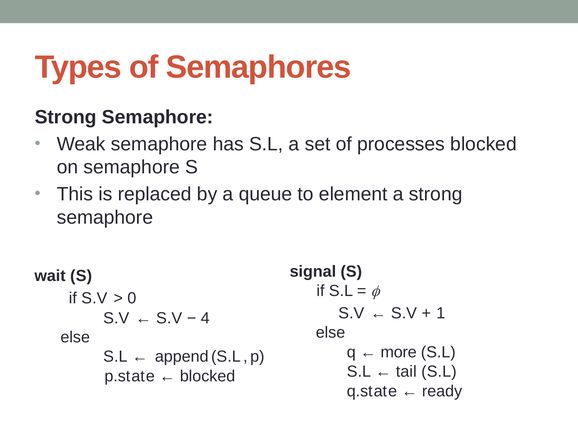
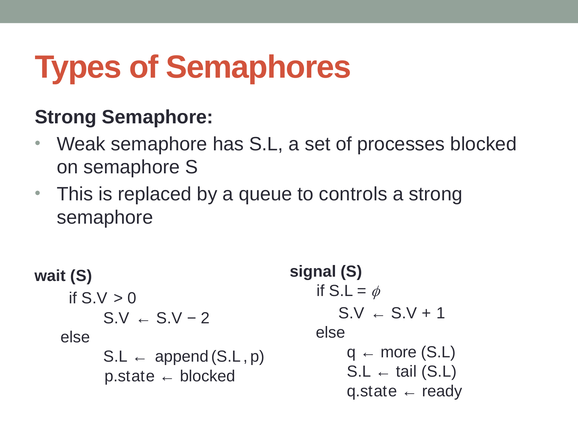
element: element -> controls (353, 194)
4: 4 -> 2 (205, 318)
